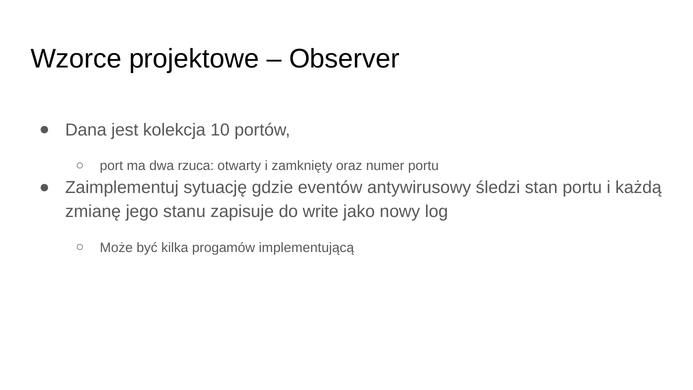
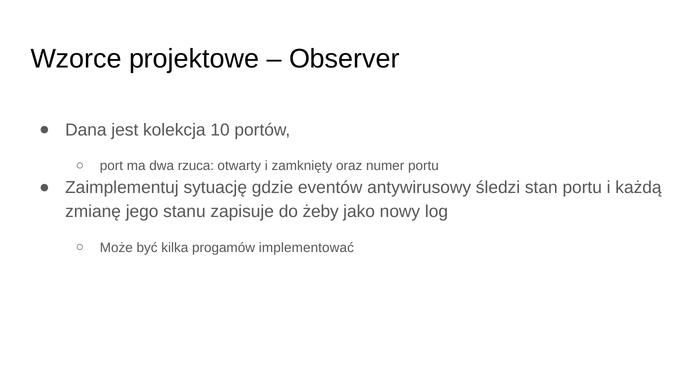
write: write -> żeby (321, 212)
implementującą: implementującą -> implementować (306, 248)
